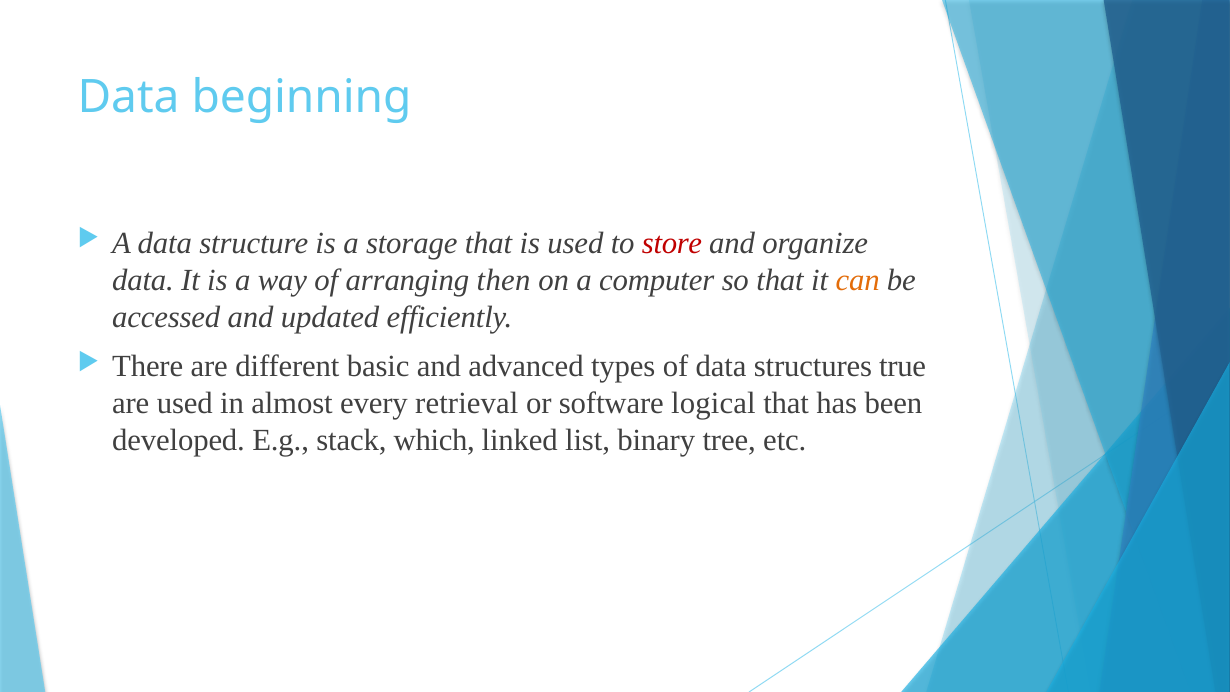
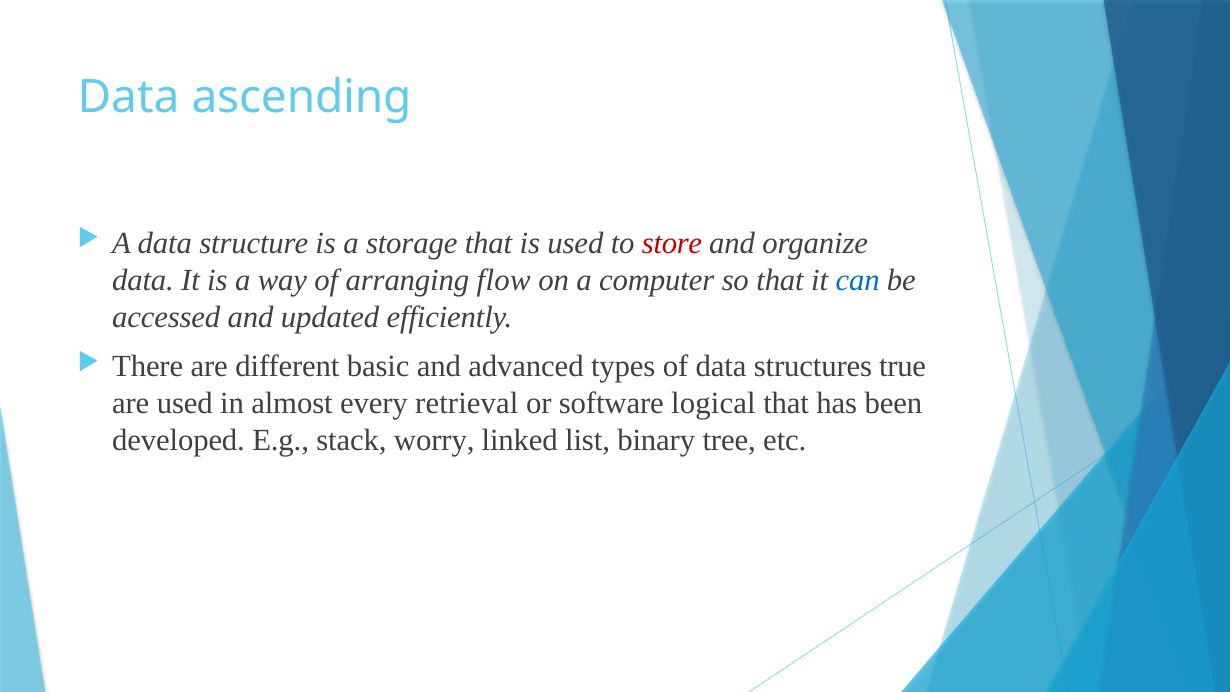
beginning: beginning -> ascending (302, 97)
then: then -> flow (504, 280)
can colour: orange -> blue (858, 280)
which: which -> worry (434, 441)
